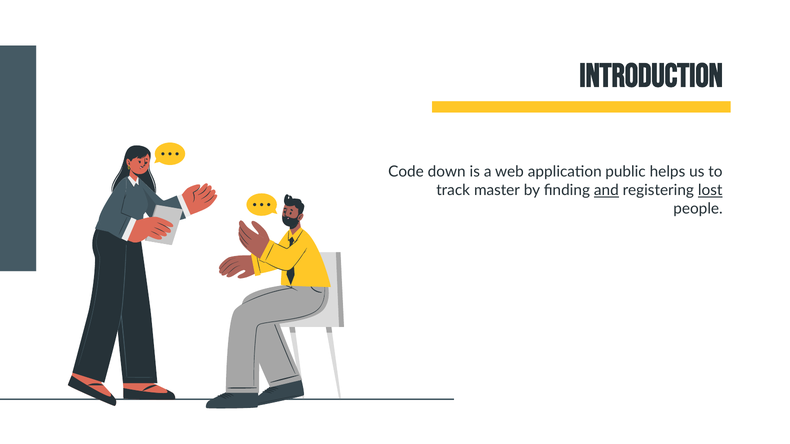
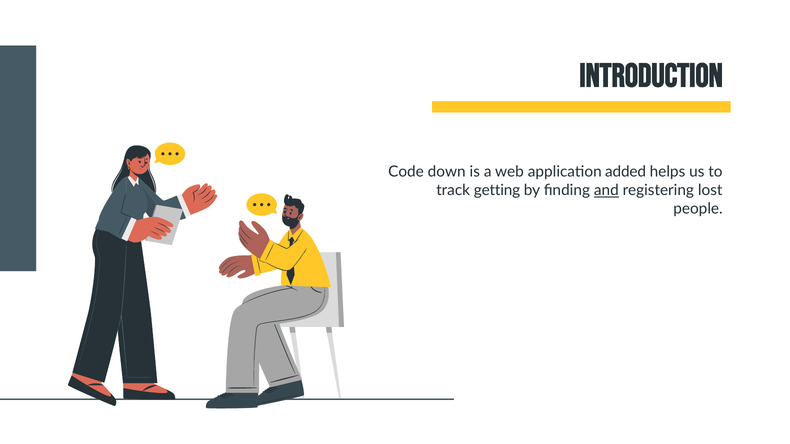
public: public -> added (626, 172)
master: master -> getting (497, 190)
lost underline: present -> none (710, 190)
